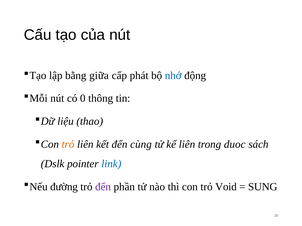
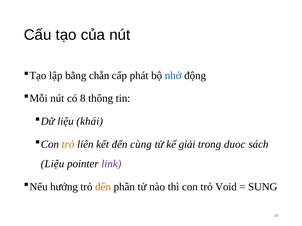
giữa: giữa -> chẵn (99, 76)
0: 0 -> 8 (83, 99)
thao: thao -> khái (90, 122)
kế liên: liên -> giải (187, 144)
Dslk: Dslk -> Liệu (53, 164)
link colour: blue -> purple (111, 164)
đường: đường -> hướng (64, 187)
đến colour: purple -> orange (103, 187)
